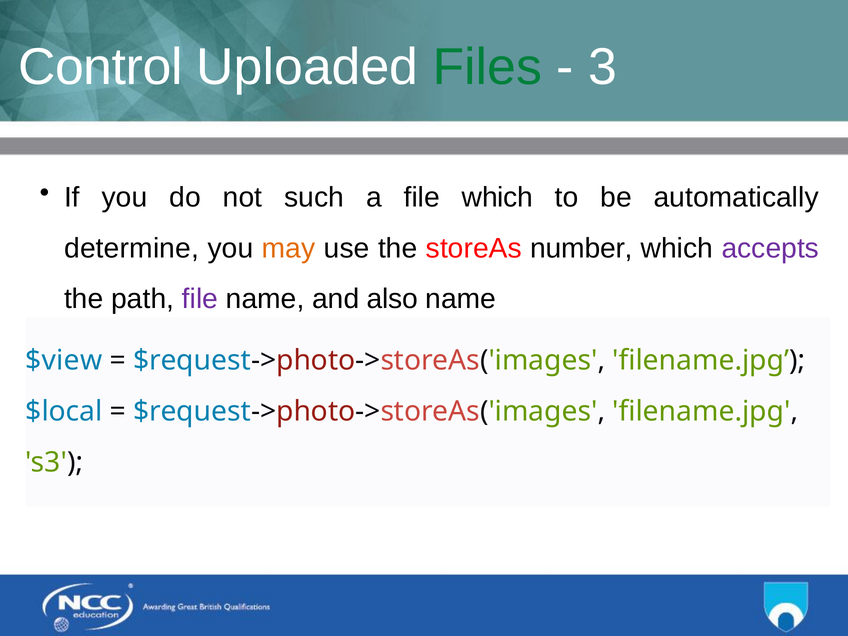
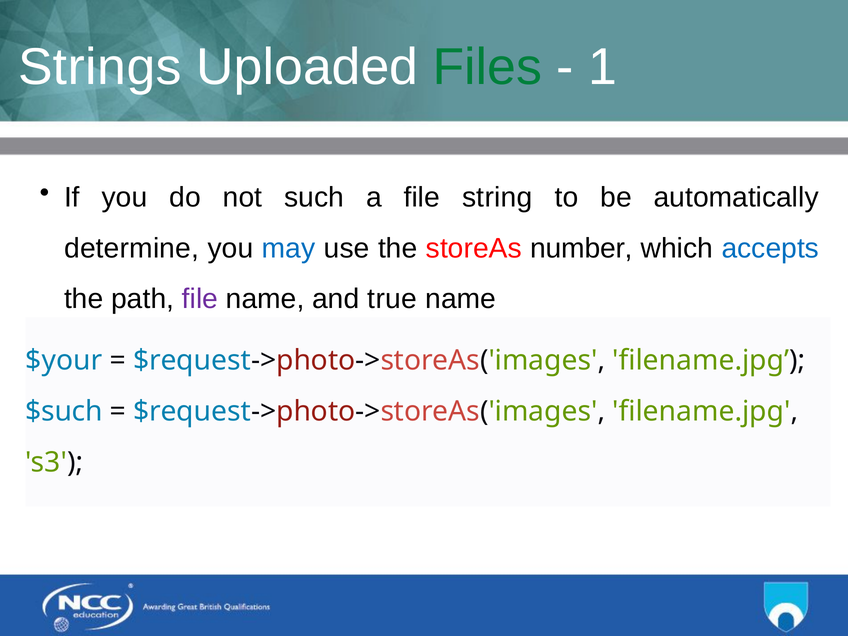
Control: Control -> Strings (100, 67)
3: 3 -> 1 (602, 67)
file which: which -> string (497, 197)
may colour: orange -> blue (289, 248)
accepts colour: purple -> blue (770, 248)
also: also -> true (392, 299)
$view: $view -> $your (64, 360)
$local: $local -> $such (64, 411)
